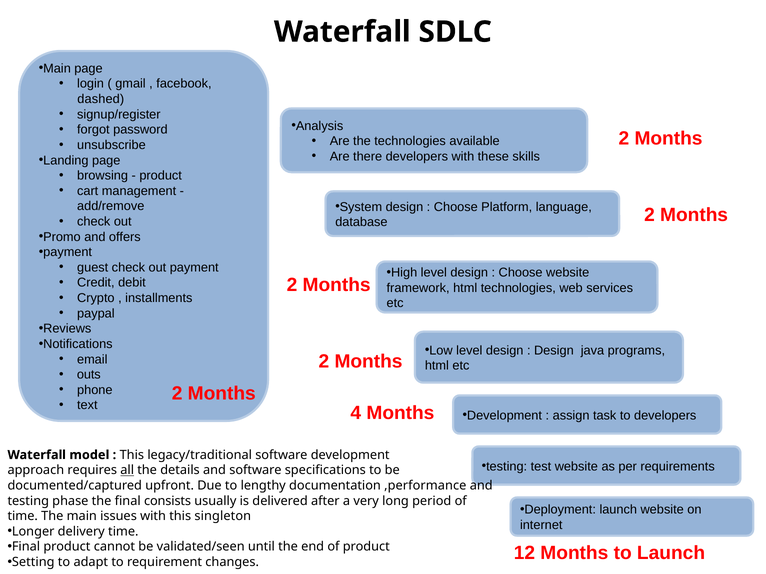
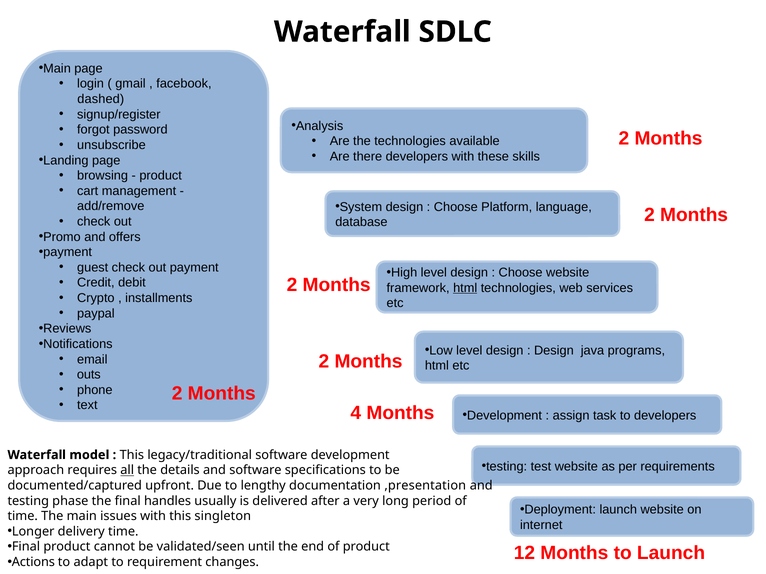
html underline: none -> present (465, 288)
,performance: ,performance -> ,presentation (425, 486)
consists: consists -> handles (168, 501)
Setting: Setting -> Actions (33, 563)
